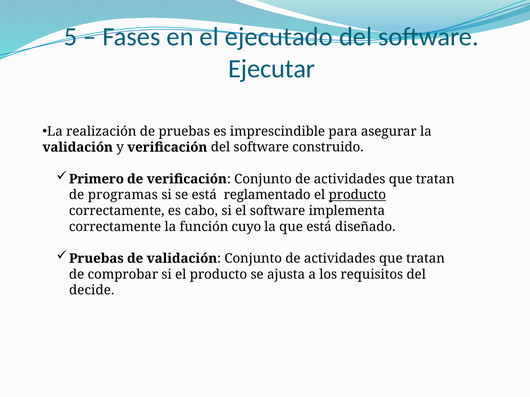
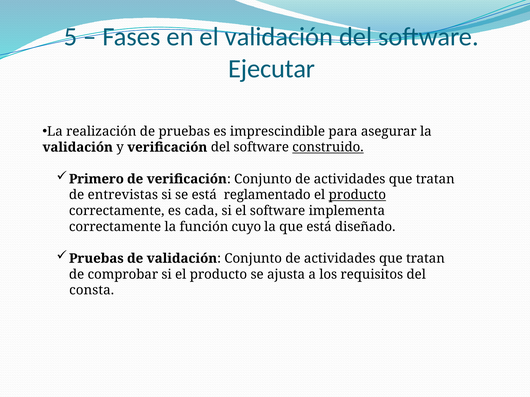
el ejecutado: ejecutado -> validación (279, 37)
construido underline: none -> present (328, 147)
programas: programas -> entrevistas (123, 195)
cabo: cabo -> cada (201, 211)
decide: decide -> consta (92, 291)
